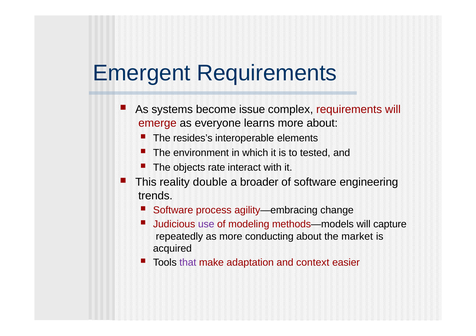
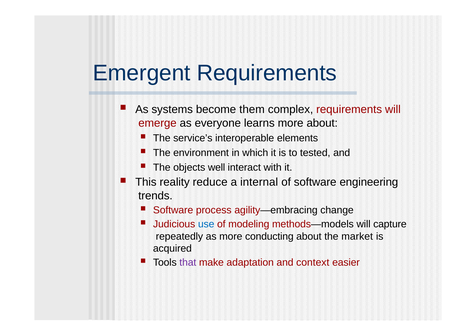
issue: issue -> them (252, 110)
resides’s: resides’s -> service’s (193, 139)
rate: rate -> well (217, 168)
double: double -> reduce (210, 183)
broader: broader -> internal (259, 183)
use colour: purple -> blue (206, 225)
